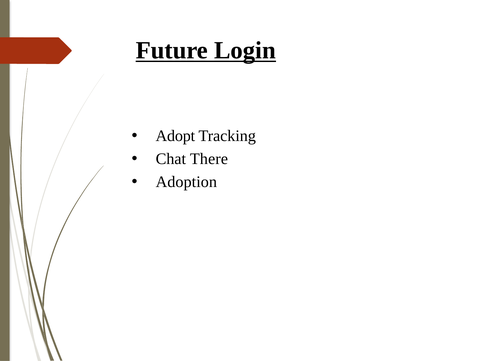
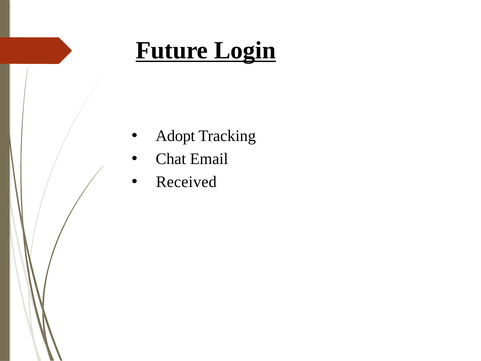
There: There -> Email (209, 159)
Adoption: Adoption -> Received (186, 182)
